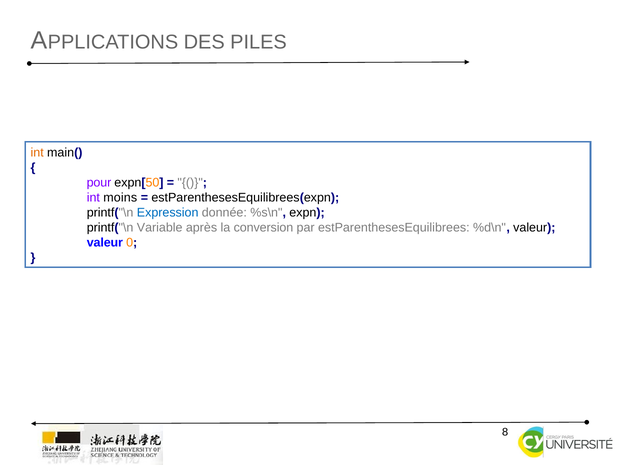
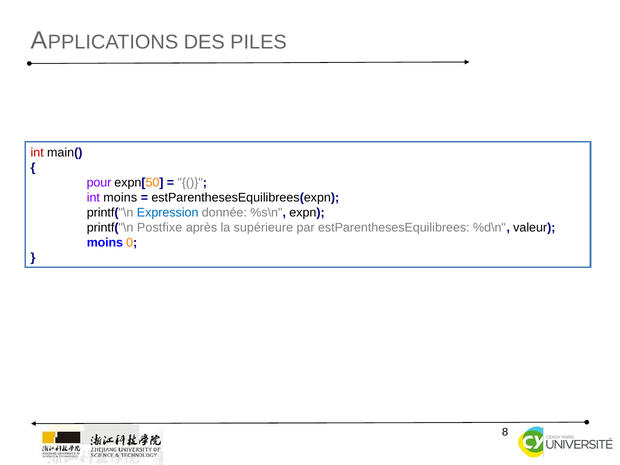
int colour: orange -> red (37, 153)
Variable: Variable -> Postfixe (160, 228)
conversion: conversion -> supérieure (263, 228)
valeur: valeur -> moins (105, 243)
